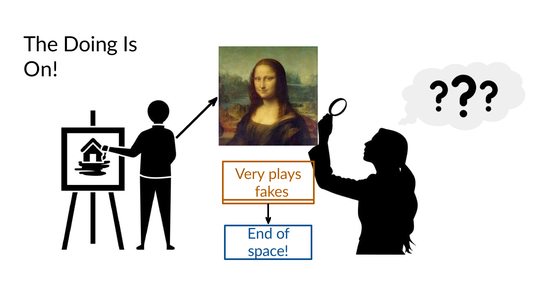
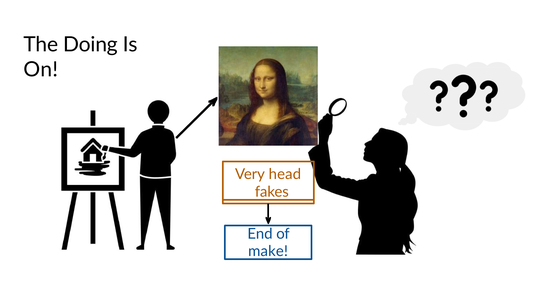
plays: plays -> head (285, 174)
space: space -> make (268, 252)
